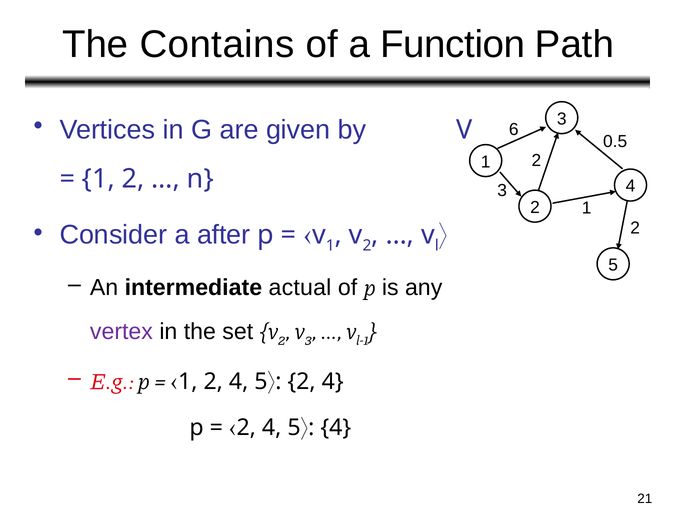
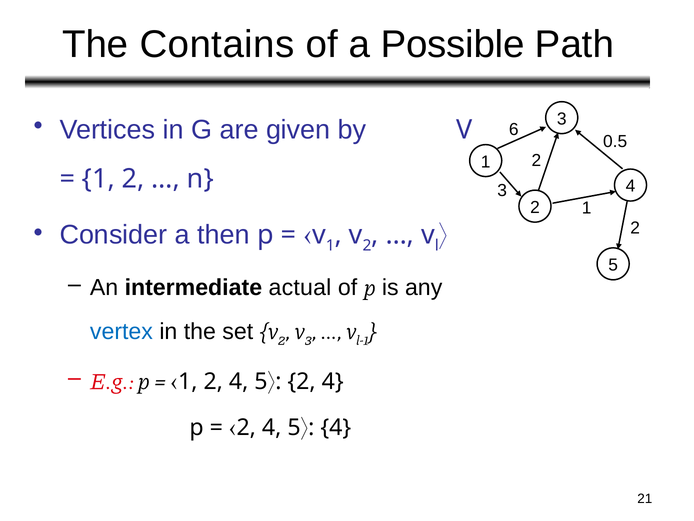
Function: Function -> Possible (453, 45)
after: after -> then (223, 235)
vertex colour: purple -> blue (121, 331)
